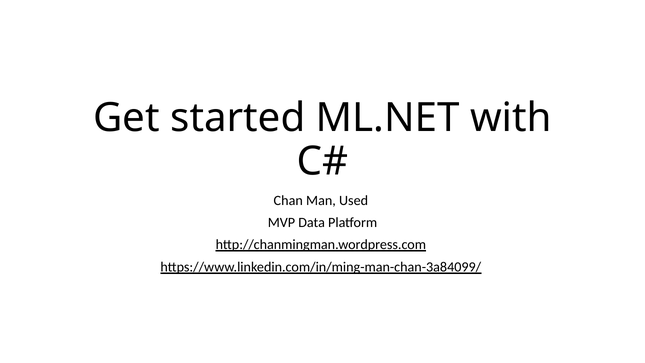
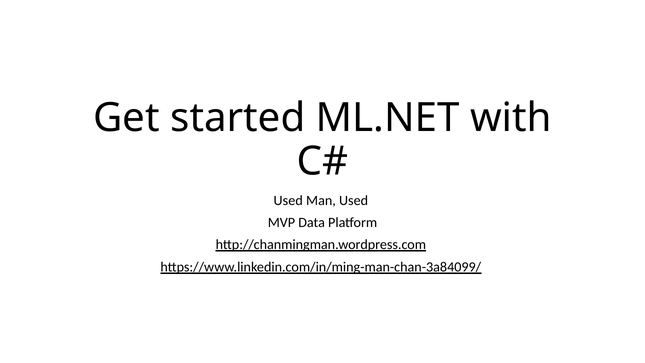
Chan: Chan -> Used (288, 201)
